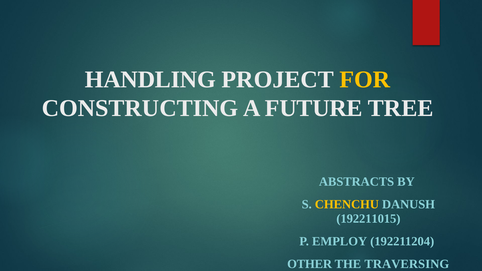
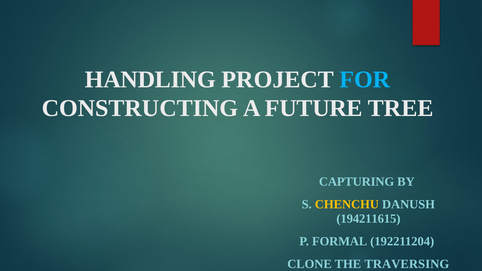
FOR colour: yellow -> light blue (365, 79)
ABSTRACTS: ABSTRACTS -> CAPTURING (357, 182)
192211015: 192211015 -> 194211615 (368, 219)
EMPLOY: EMPLOY -> FORMAL (340, 241)
OTHER: OTHER -> CLONE (310, 264)
